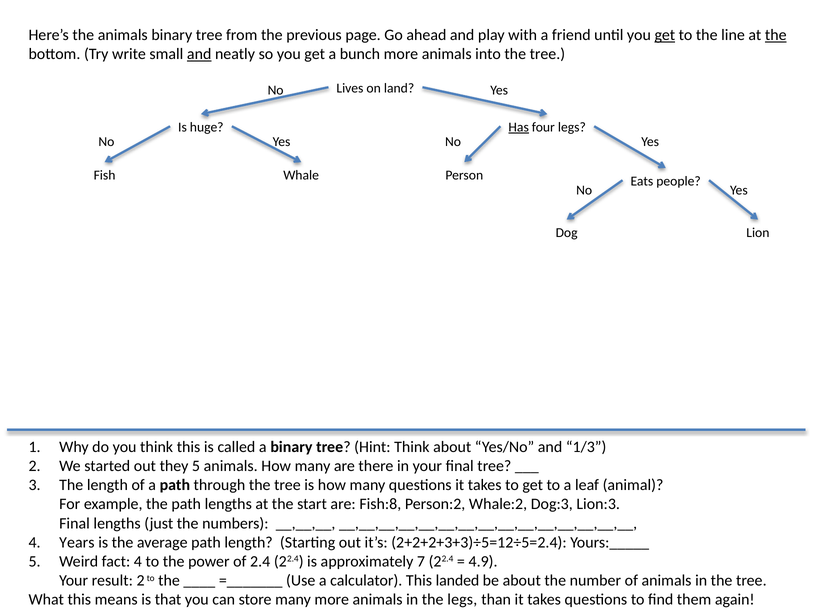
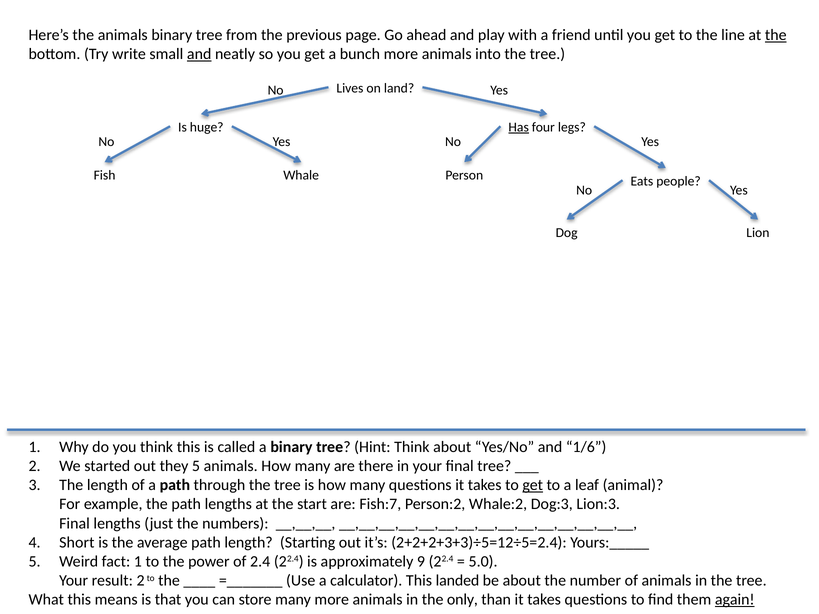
get underline: present -> none (665, 35)
1/3: 1/3 -> 1/6 (586, 447)
get underline: none -> present (533, 485)
Fish:8: Fish:8 -> Fish:7 (380, 504)
Years: Years -> Short (77, 543)
fact 4: 4 -> 1 (138, 562)
7: 7 -> 9 (421, 562)
4.9: 4.9 -> 5.0 (483, 562)
the legs: legs -> only (462, 600)
again underline: none -> present (735, 600)
